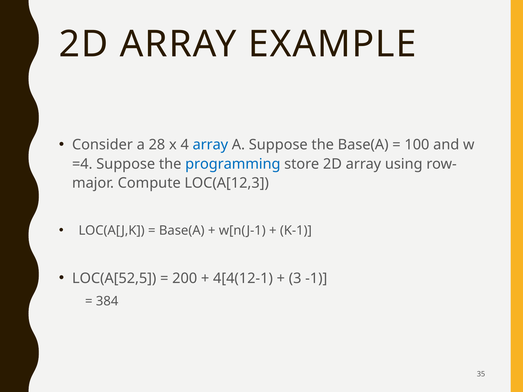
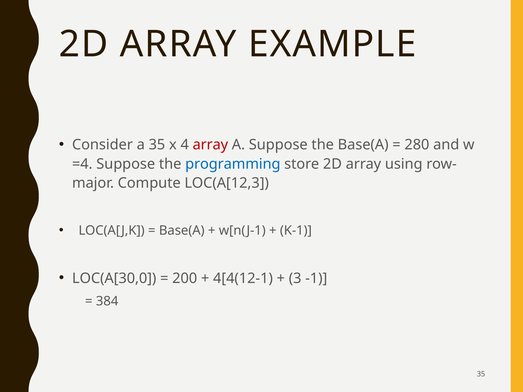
a 28: 28 -> 35 (157, 145)
array colour: blue -> red (210, 145)
100: 100 -> 280 (417, 145)
LOC(A[52,5: LOC(A[52,5 -> LOC(A[30,0 (114, 278)
